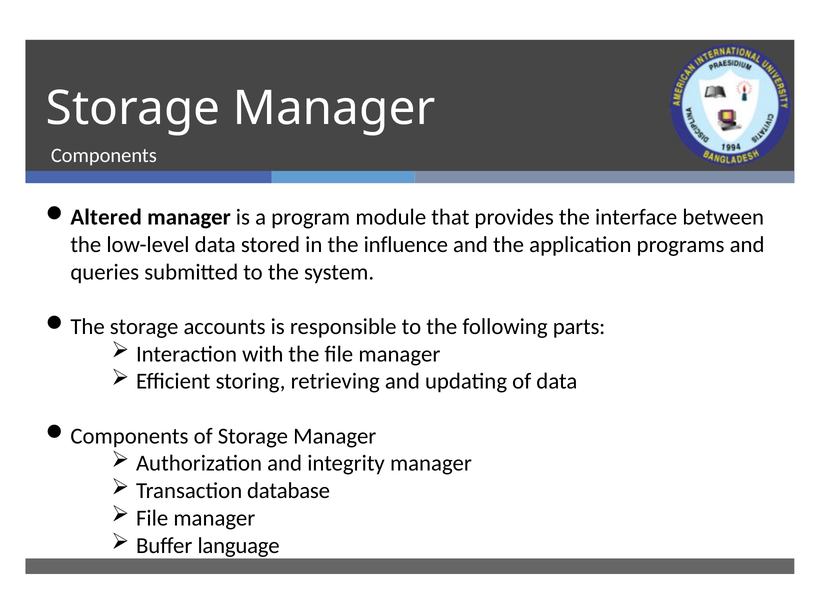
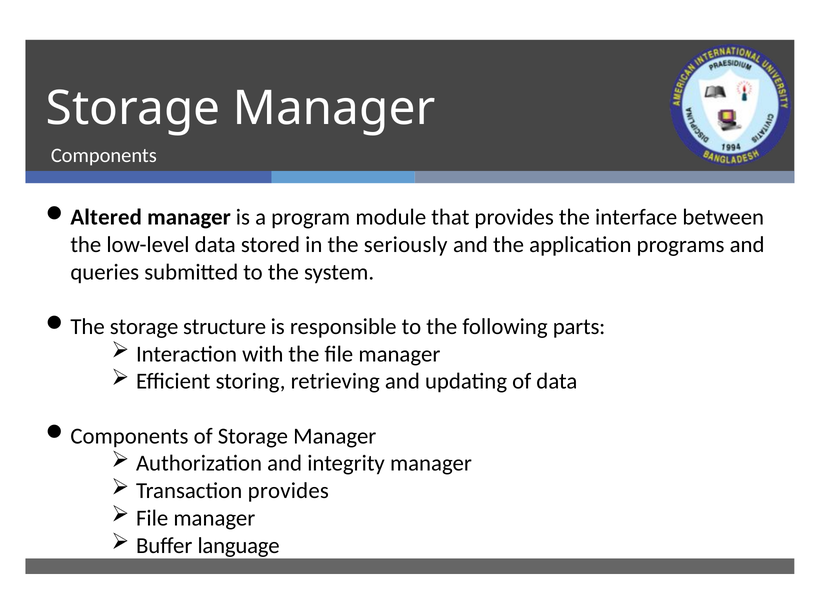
influence: influence -> seriously (406, 245)
accounts: accounts -> structure (225, 327)
Transaction database: database -> provides (288, 491)
